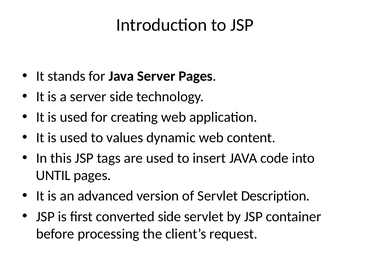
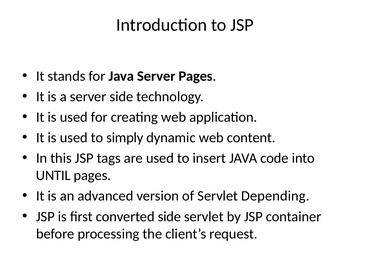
values: values -> simply (125, 138)
Description: Description -> Depending (275, 196)
